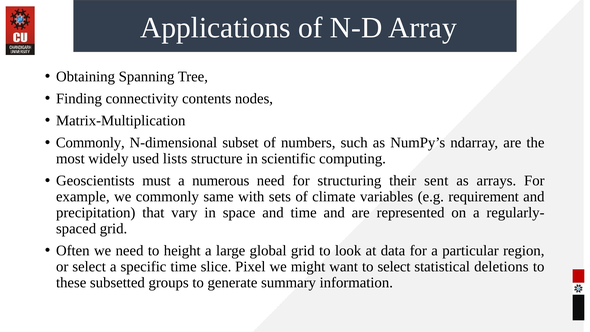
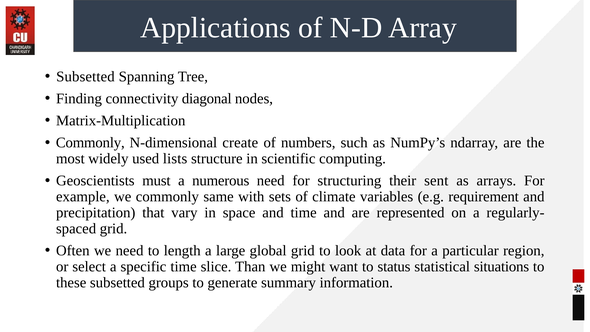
Obtaining: Obtaining -> Subsetted (85, 76)
contents: contents -> diagonal (207, 99)
subset: subset -> create (240, 143)
height: height -> length (182, 251)
Pixel: Pixel -> Than (250, 266)
to select: select -> status (394, 266)
deletions: deletions -> situations (502, 266)
